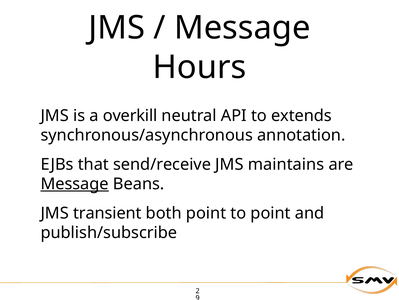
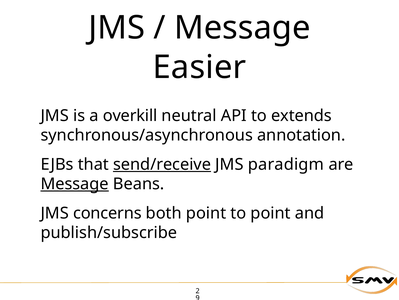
Hours: Hours -> Easier (199, 67)
send/receive underline: none -> present (162, 164)
maintains: maintains -> paradigm (286, 164)
transient: transient -> concerns (107, 213)
